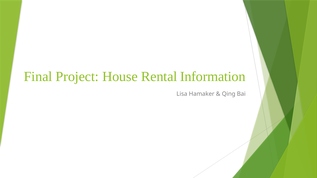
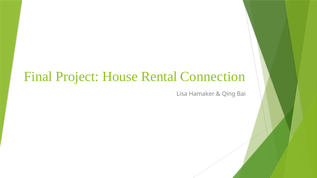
Information: Information -> Connection (213, 77)
